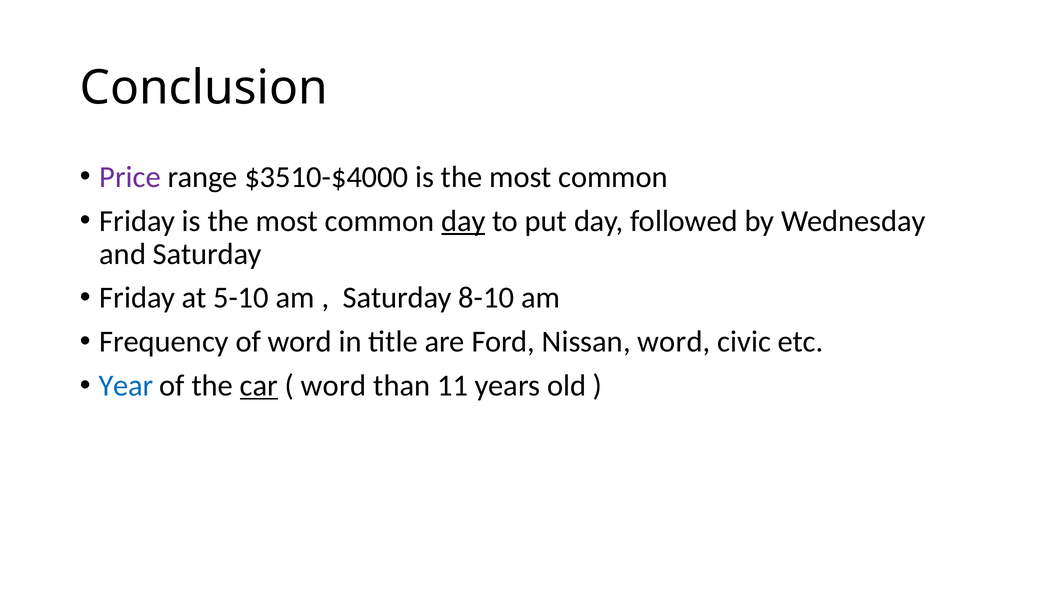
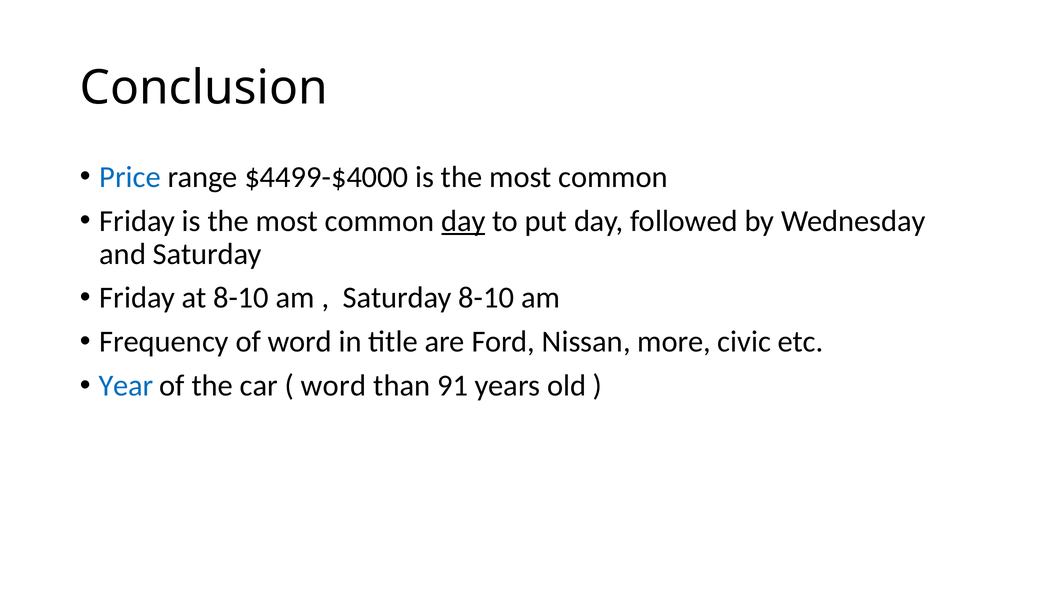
Price colour: purple -> blue (130, 177)
$3510-$4000: $3510-$4000 -> $4499-$4000 (326, 177)
at 5-10: 5-10 -> 8-10 (241, 298)
Nissan word: word -> more (674, 342)
car underline: present -> none (259, 386)
11: 11 -> 91 (453, 386)
